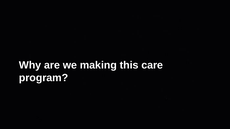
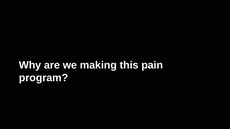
care: care -> pain (152, 65)
